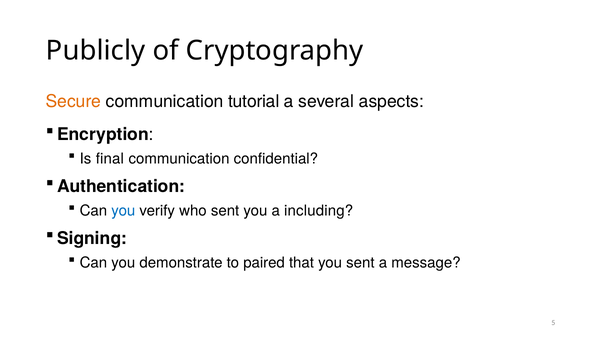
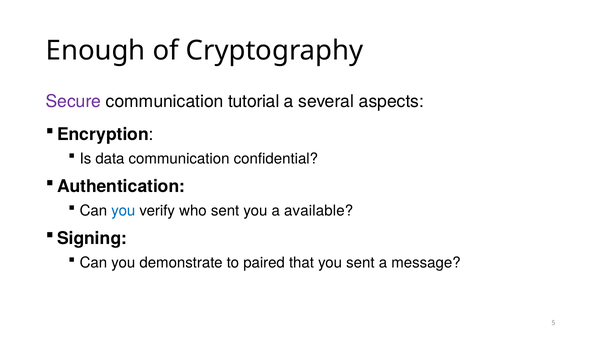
Publicly: Publicly -> Enough (96, 50)
Secure colour: orange -> purple (73, 102)
final: final -> data (110, 159)
including: including -> available (319, 211)
